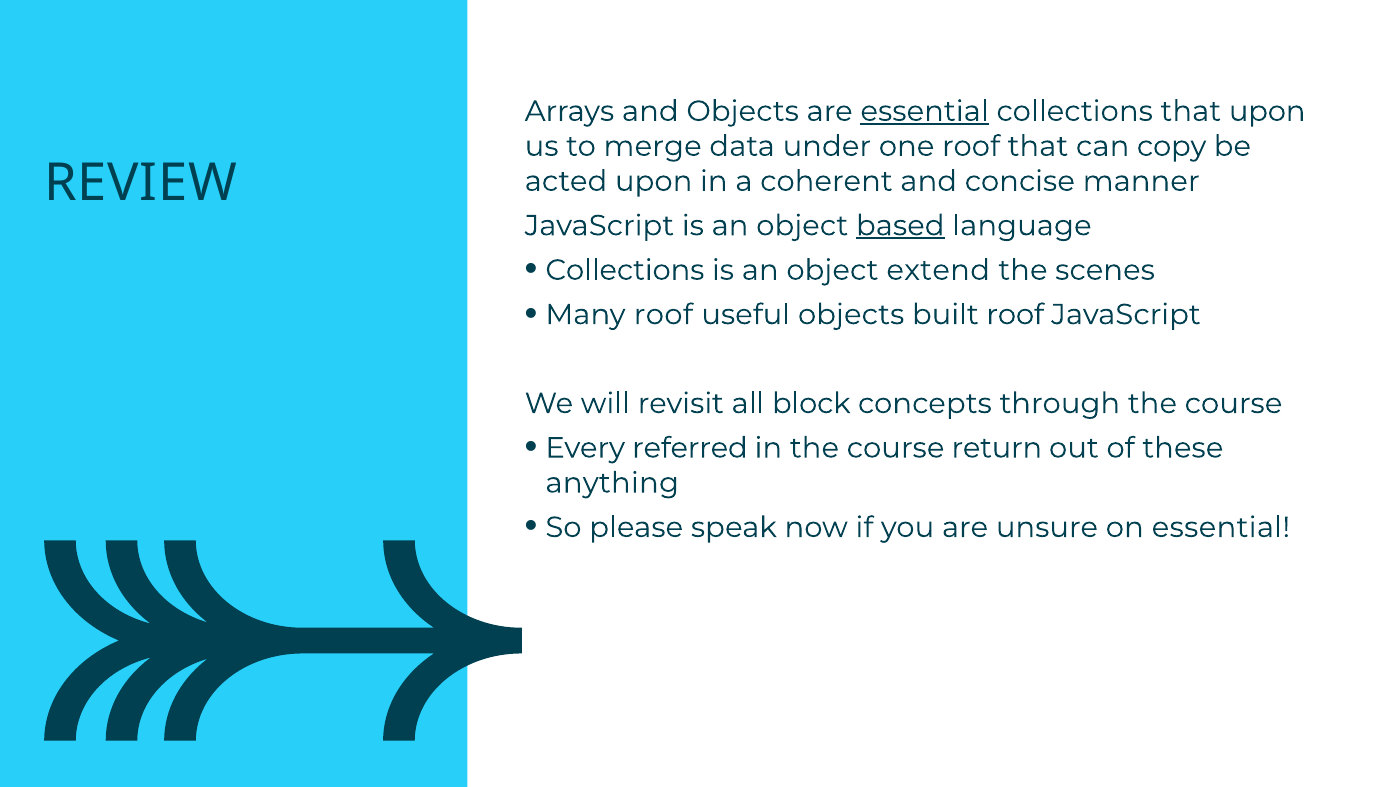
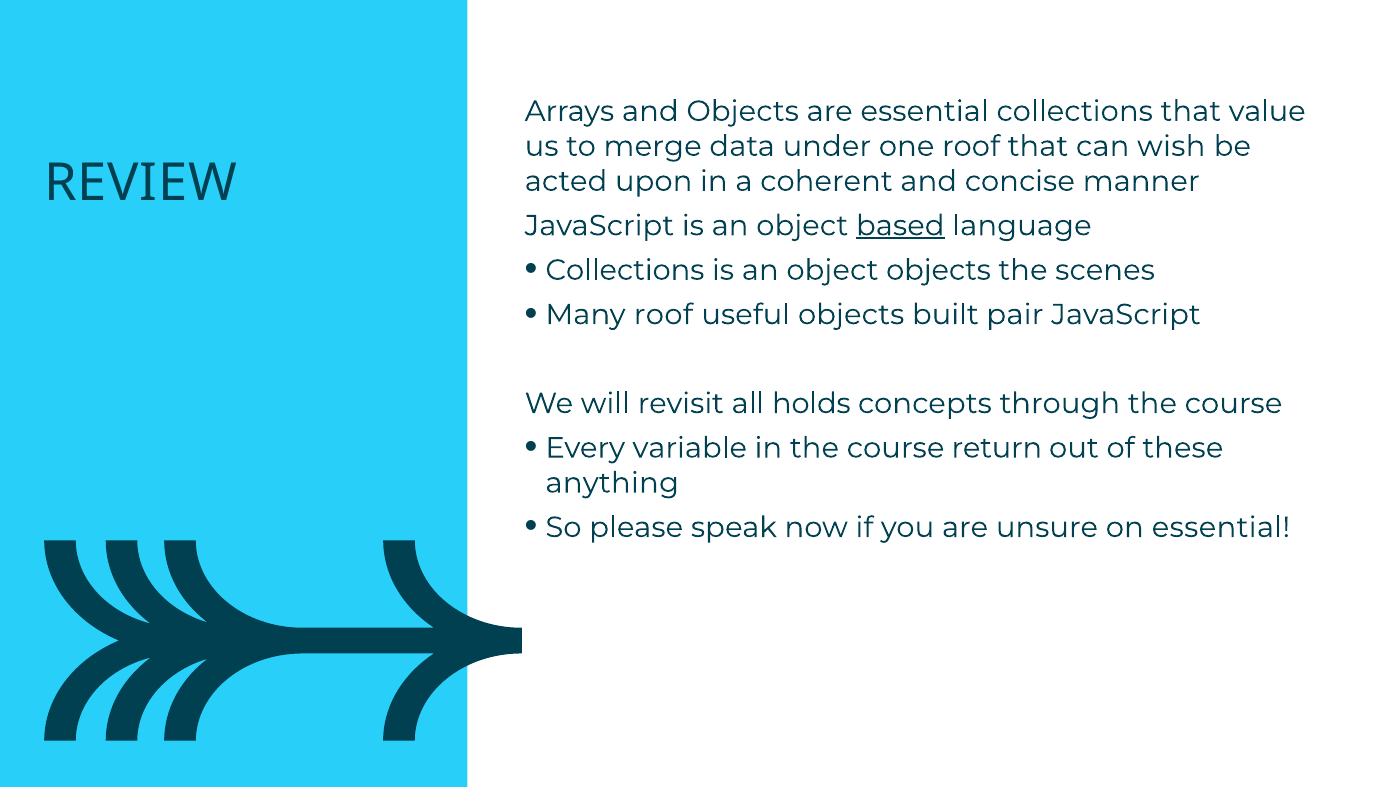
essential underline: present -> none (925, 111)
that upon: upon -> value (1267, 111)
copy: copy -> wish (1171, 146)
object extend: extend -> objects (938, 270)
built roof: roof -> pair (1015, 315)
block: block -> holds (811, 404)
referred: referred -> variable (690, 448)
